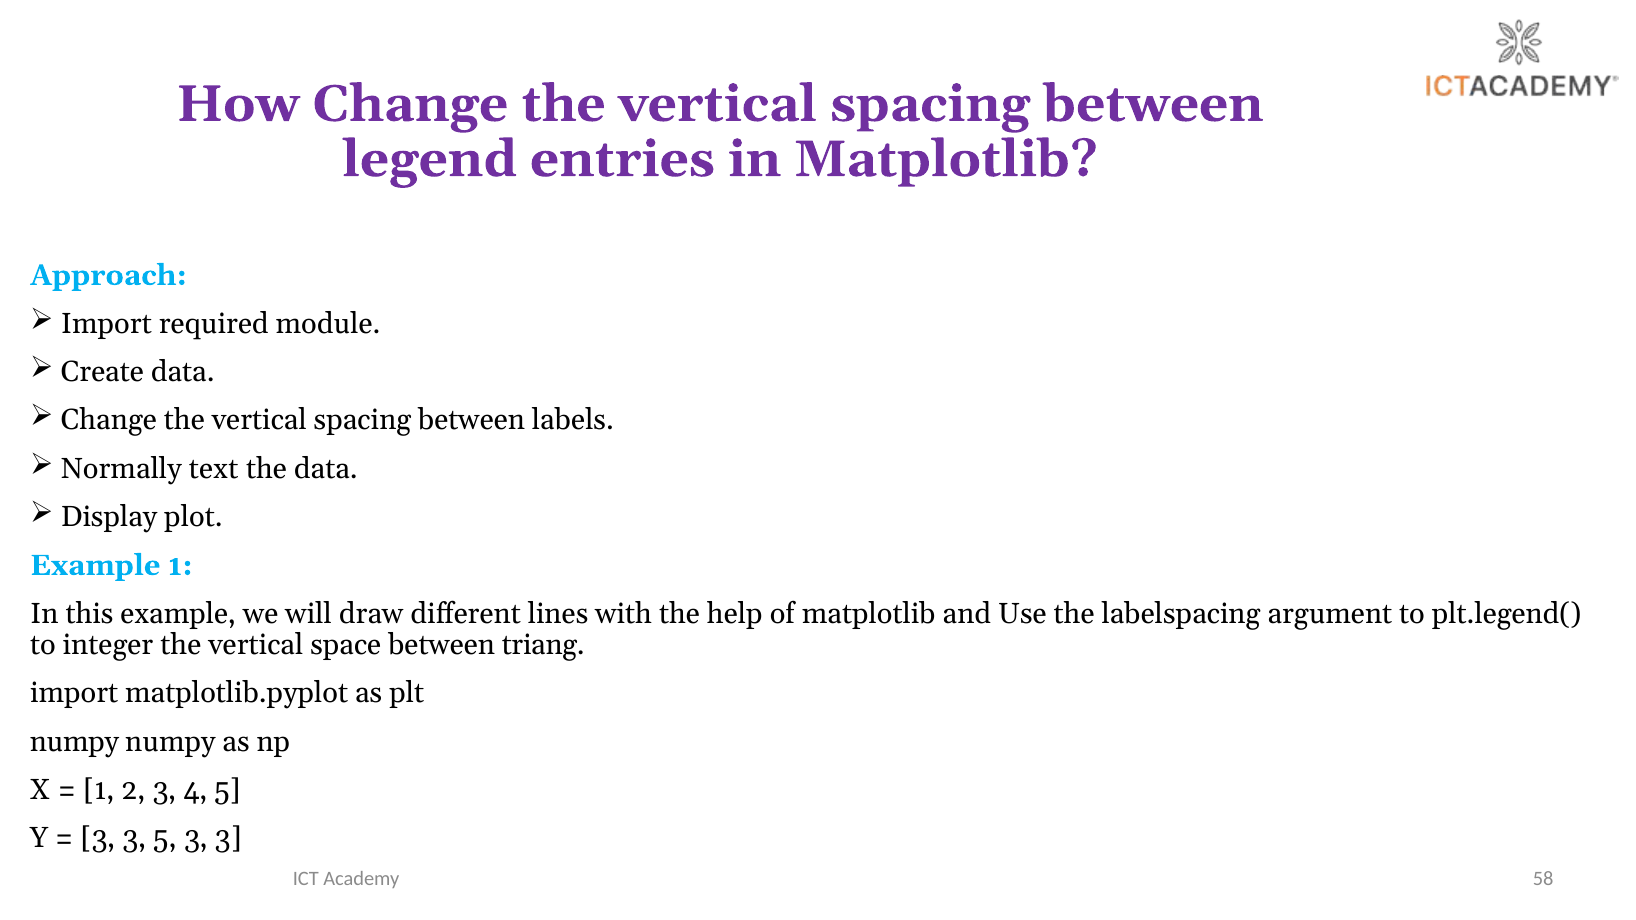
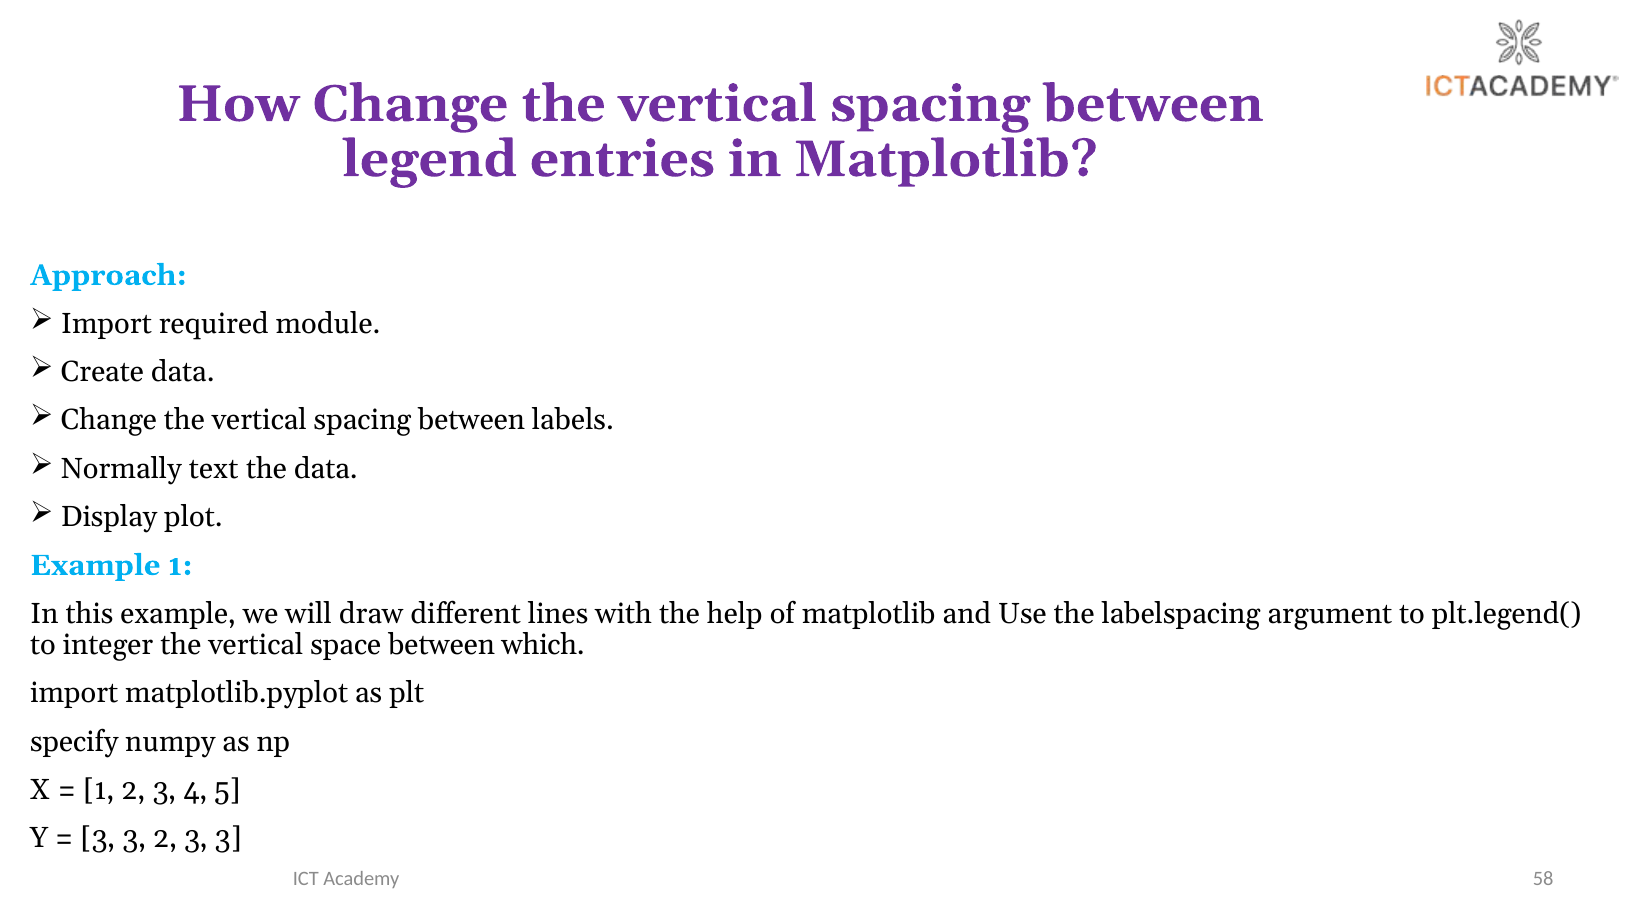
triang: triang -> which (543, 645)
numpy: numpy -> specify (74, 742)
3 5: 5 -> 2 (165, 839)
